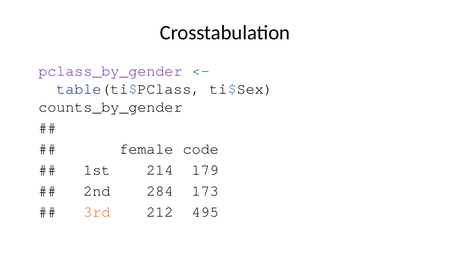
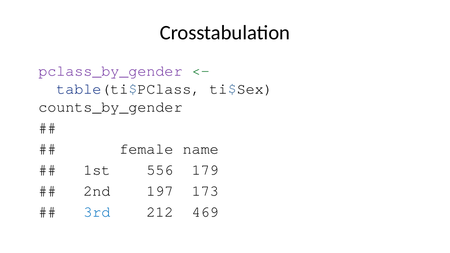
code: code -> name (201, 149)
214: 214 -> 556 (160, 170)
284: 284 -> 197 (160, 191)
3rd colour: orange -> blue (97, 212)
495: 495 -> 469 (205, 212)
